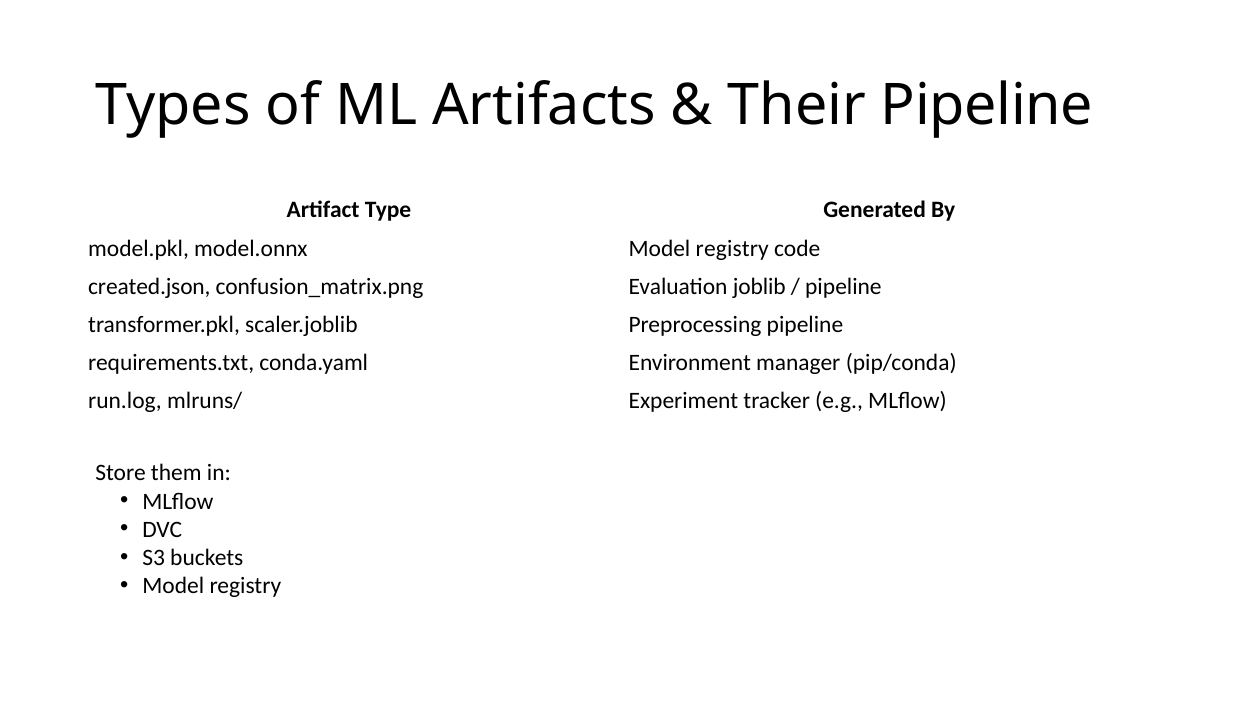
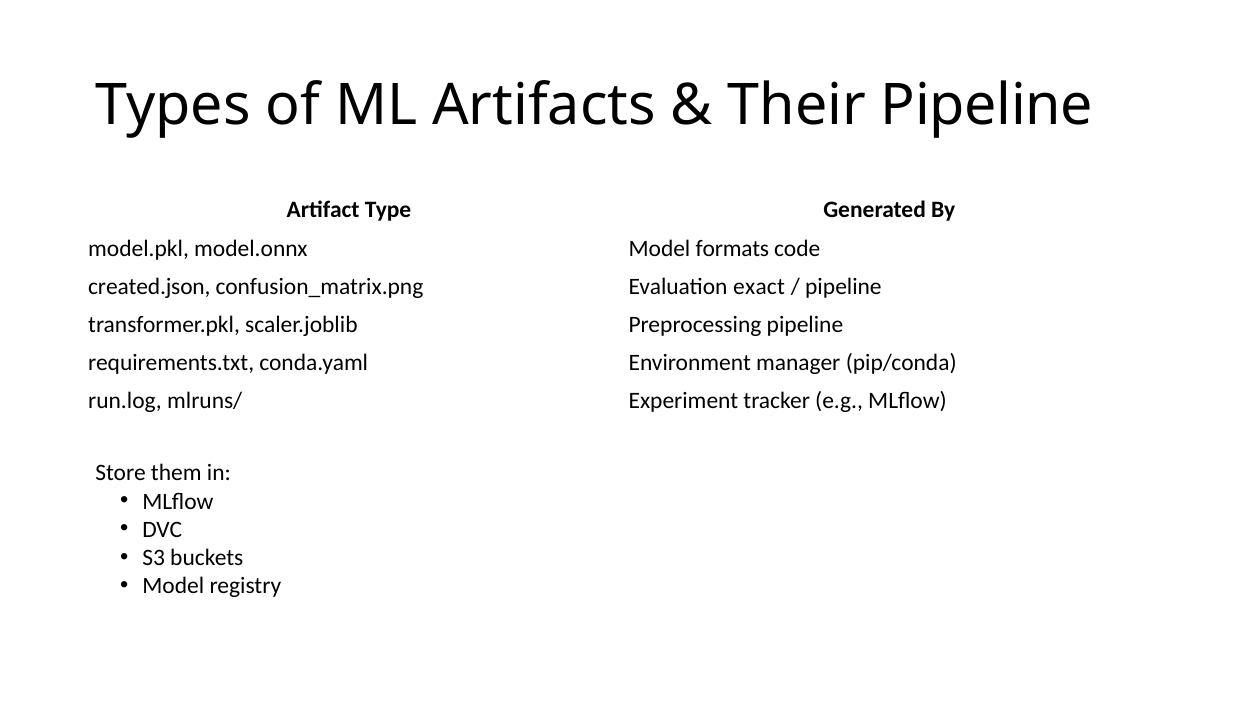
model.onnx Model registry: registry -> formats (732, 248)
joblib: joblib -> exact (759, 286)
